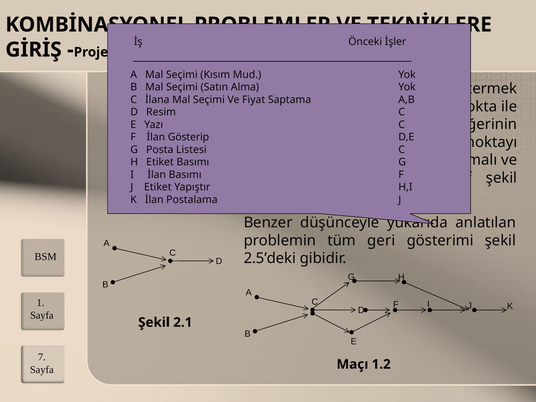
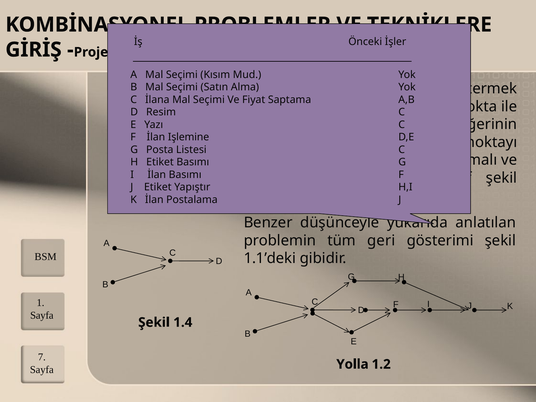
Gösterip: Gösterip -> Işlemine (189, 137)
2.5’deki: 2.5’deki -> 1.1’deki (270, 258)
2.1: 2.1 -> 1.4 (183, 322)
Maçı: Maçı -> Yolla (352, 364)
